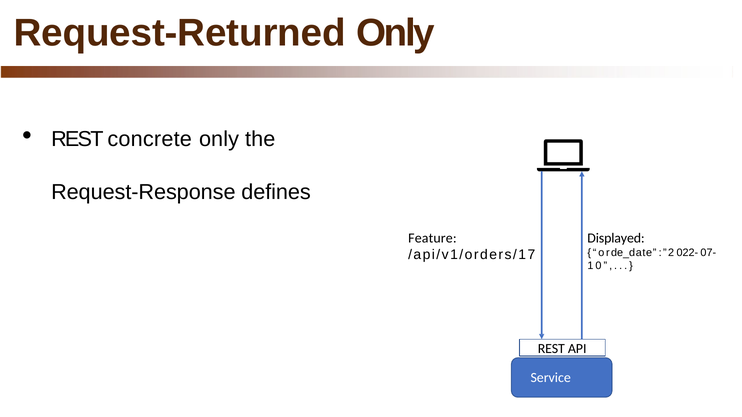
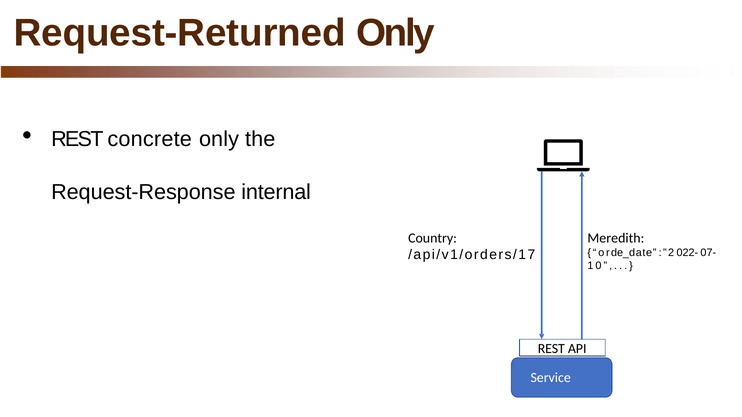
defines: defines -> internal (276, 192)
Feature: Feature -> Country (432, 238)
Displayed: Displayed -> Meredith (616, 238)
